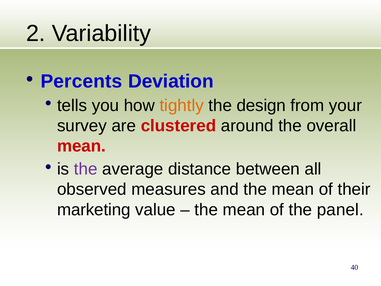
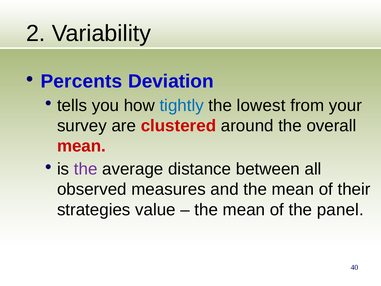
tightly colour: orange -> blue (182, 105)
design: design -> lowest (261, 105)
marketing: marketing -> strategies (94, 209)
